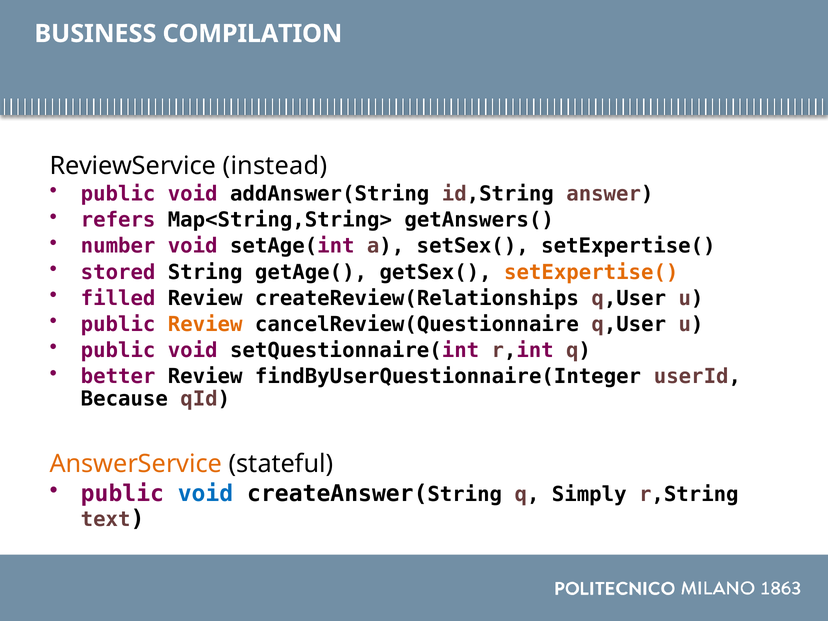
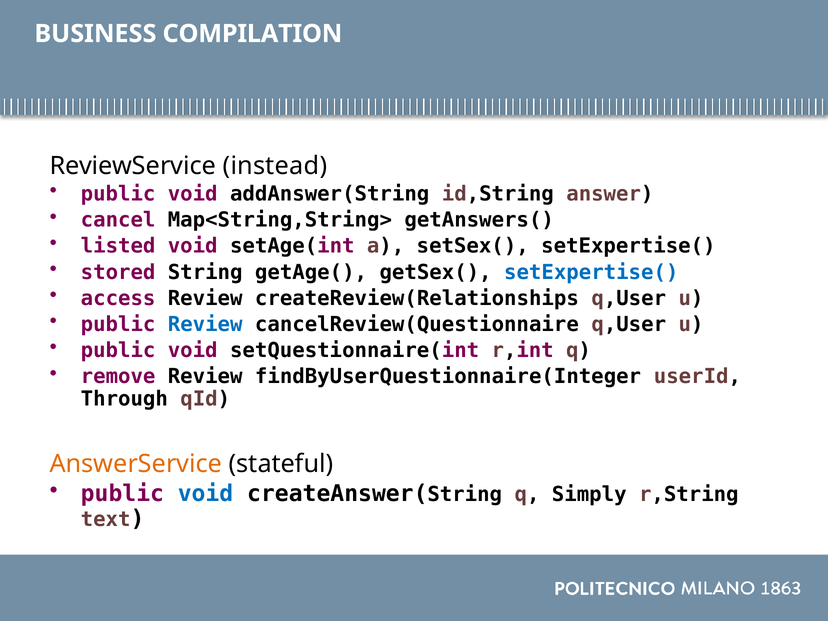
refers: refers -> cancel (118, 220)
number: number -> listed (118, 246)
setExpertise( colour: orange -> blue (591, 272)
filled: filled -> access (118, 298)
Review colour: orange -> blue (205, 324)
better: better -> remove (118, 376)
Because: Because -> Through (124, 399)
